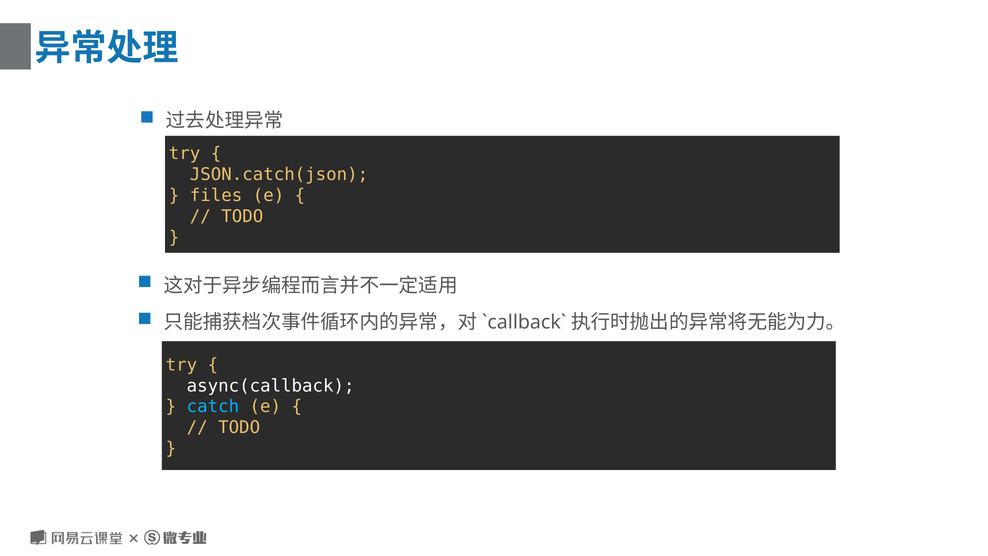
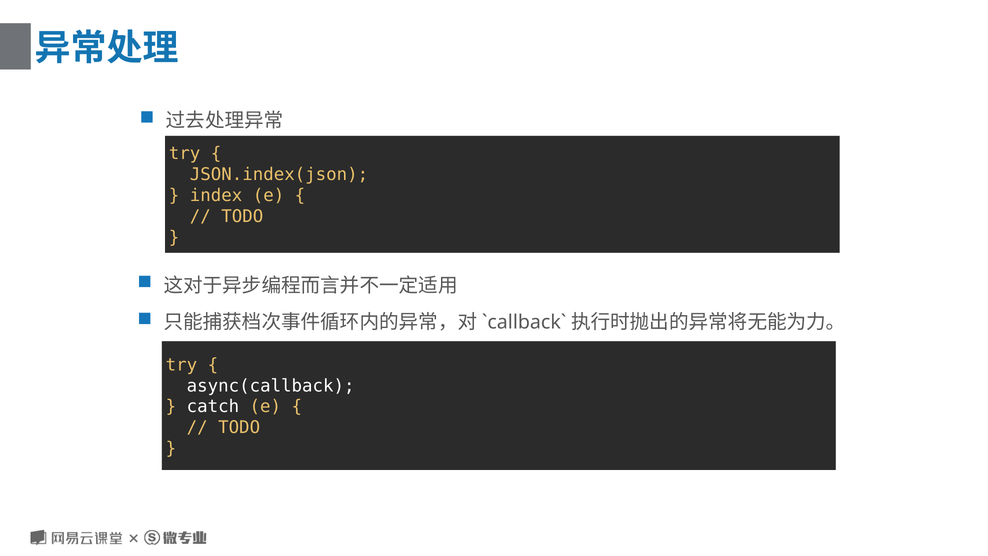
JSON.catch(json: JSON.catch(json -> JSON.index(json (279, 175)
files: files -> index (216, 195)
catch colour: light blue -> white (213, 407)
